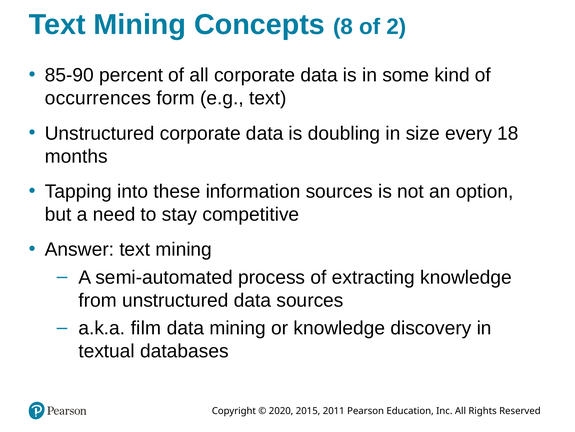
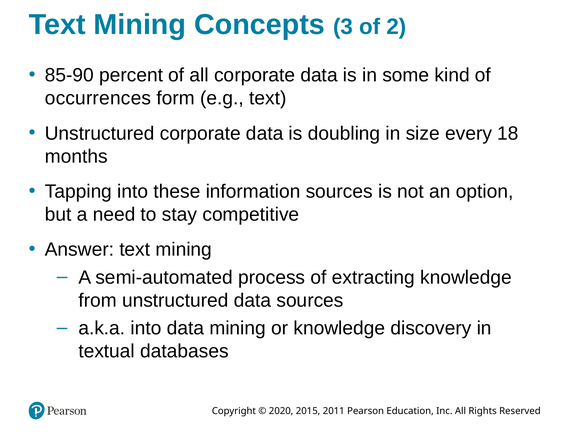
8: 8 -> 3 (343, 27)
a.k.a film: film -> into (146, 328)
